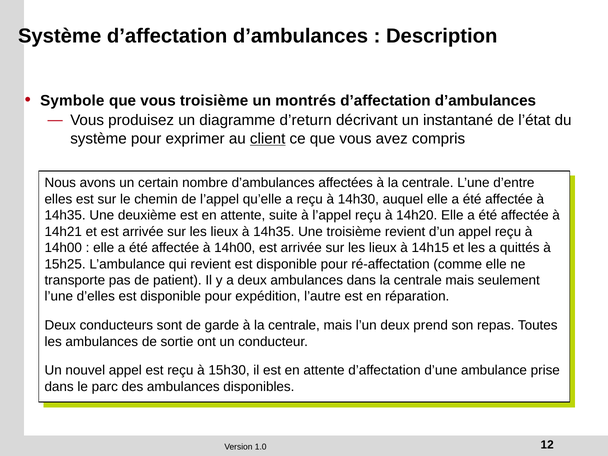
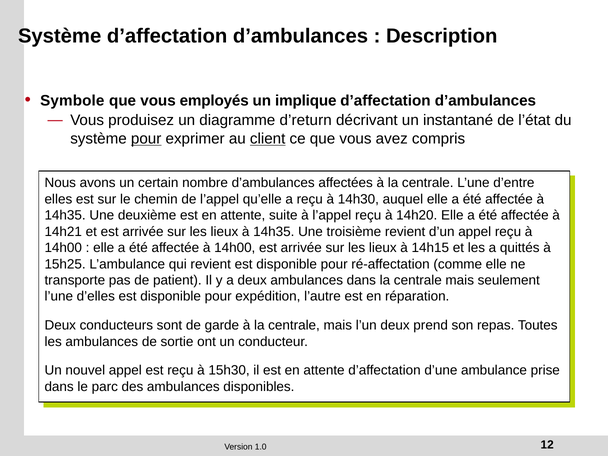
vous troisième: troisième -> employés (214, 101)
montrés: montrés -> implique (306, 101)
pour underline: none -> present (146, 139)
